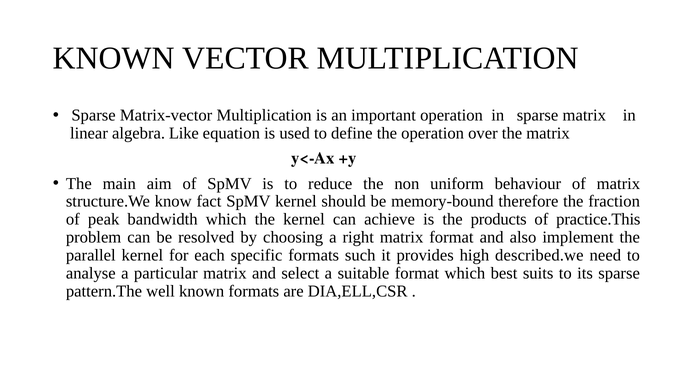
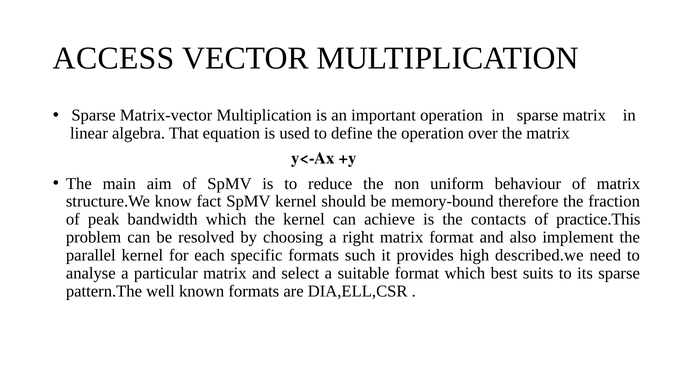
KNOWN: KNOWN -> ACCESS (114, 58)
Like: Like -> That (184, 133)
products: products -> contacts (499, 220)
